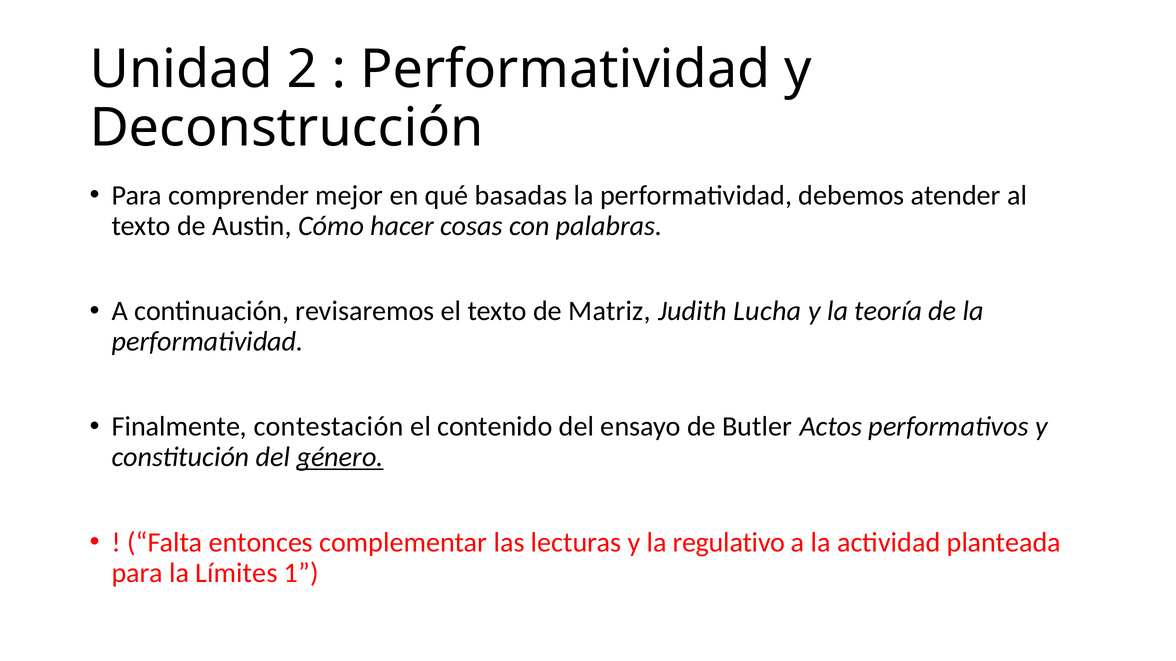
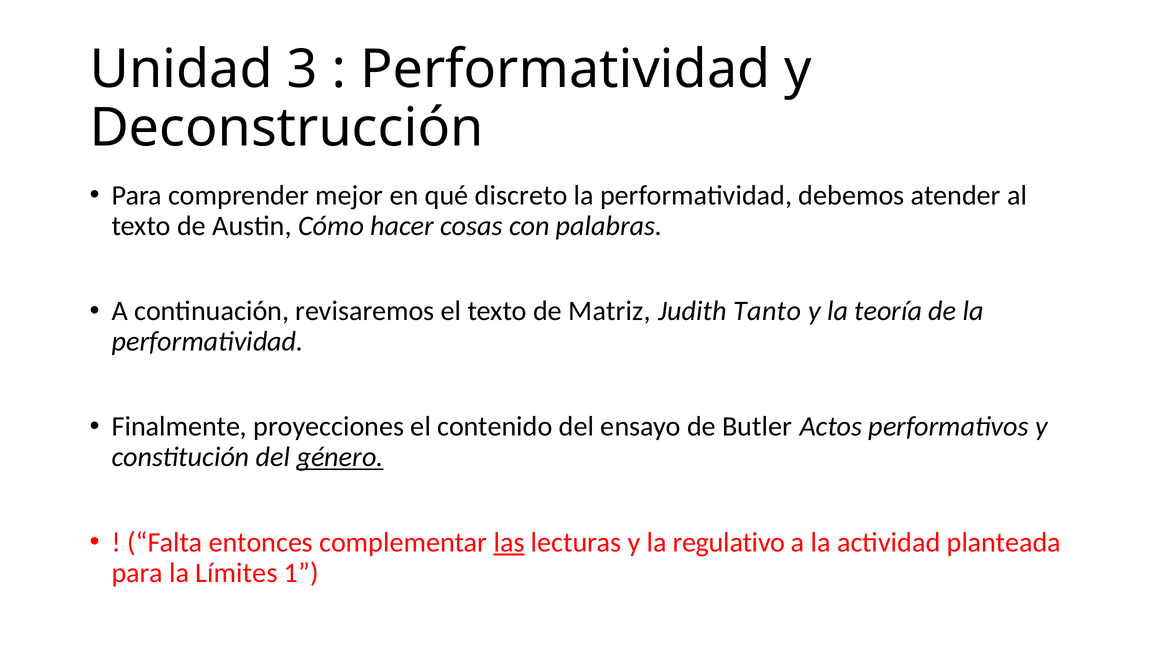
2: 2 -> 3 (302, 70)
basadas: basadas -> discreto (521, 196)
Lucha: Lucha -> Tanto (767, 311)
contestación: contestación -> proyecciones (329, 427)
las underline: none -> present (509, 543)
